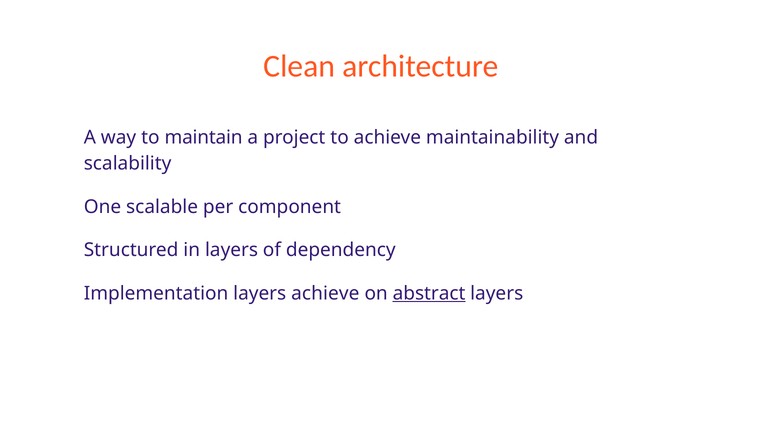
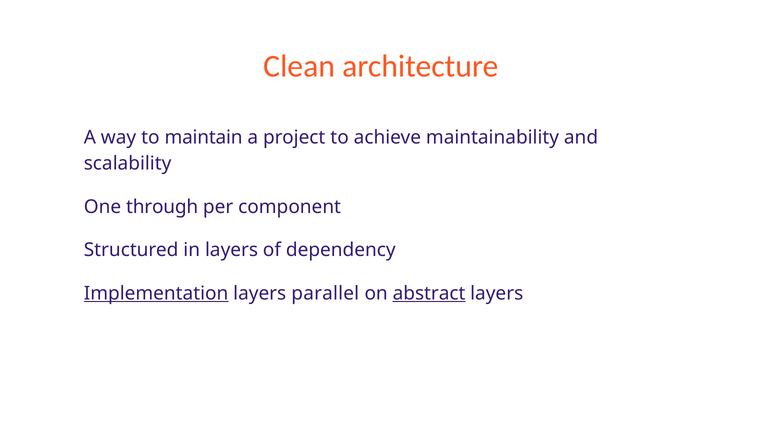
scalable: scalable -> through (162, 207)
Implementation underline: none -> present (156, 293)
layers achieve: achieve -> parallel (325, 293)
